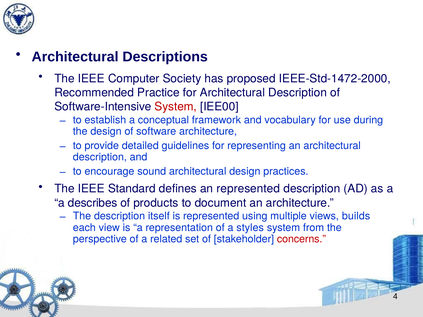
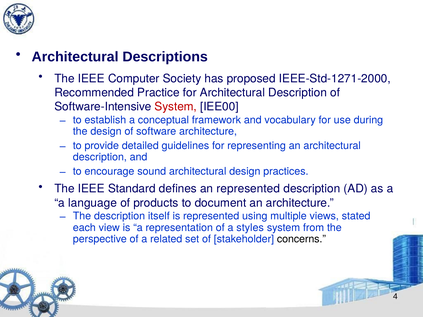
IEEE-Std-1472-2000: IEEE-Std-1472-2000 -> IEEE-Std-1271-2000 (335, 79)
describes: describes -> language (93, 203)
builds: builds -> stated (356, 216)
concerns colour: red -> black (301, 239)
